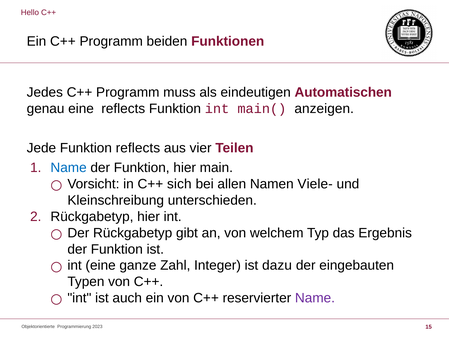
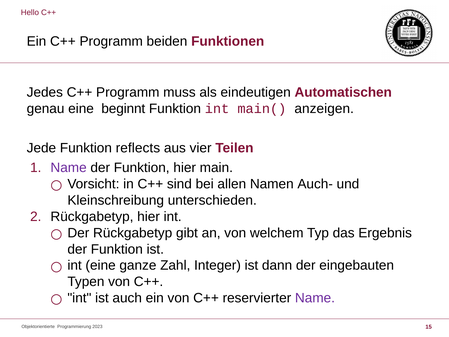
eine reflects: reflects -> beginnt (123, 108)
Name colour: blue -> purple (69, 168)
sich: sich -> sind (179, 184)
Viele-: Viele- -> Auch- (315, 184)
dazu: dazu -> dann (277, 265)
